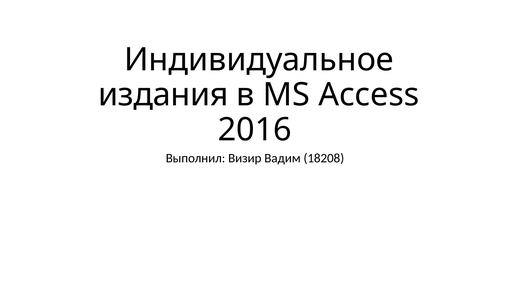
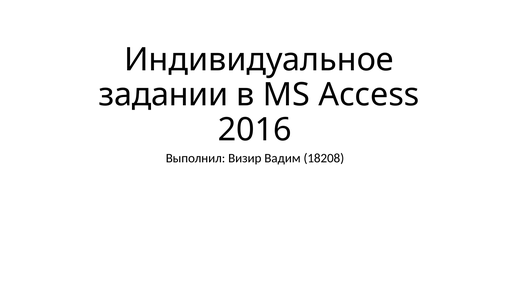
издания: издания -> задании (163, 95)
